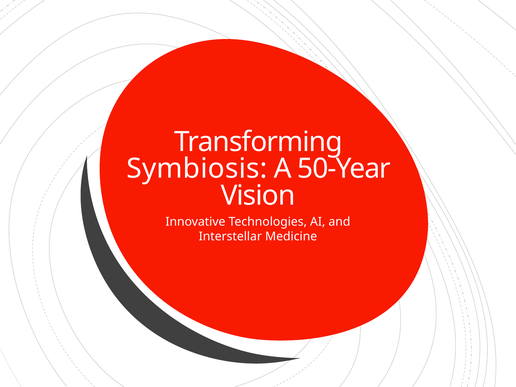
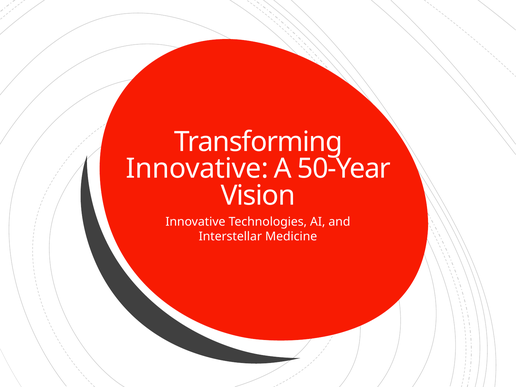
Symbiosis: Symbiosis -> Innovative (197, 169)
